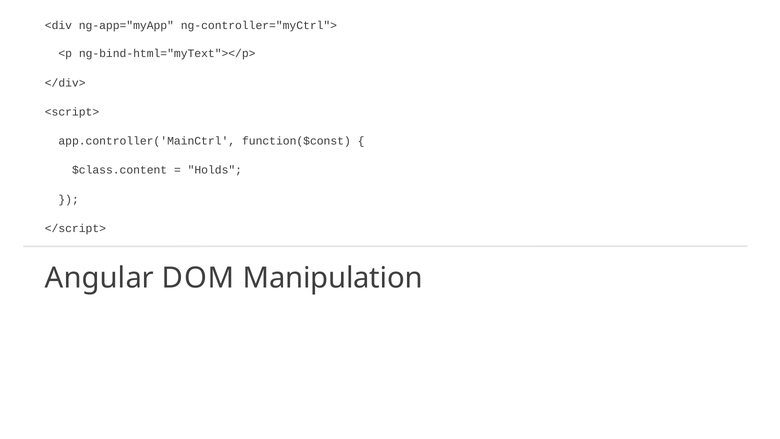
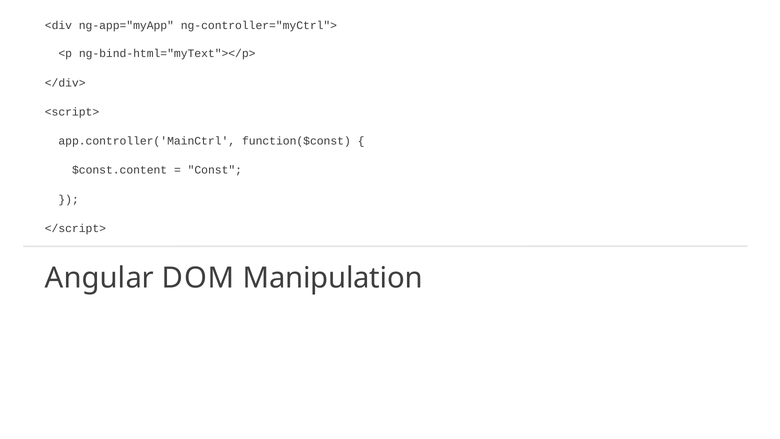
$class.content: $class.content -> $const.content (120, 170)
Holds: Holds -> Const (215, 170)
